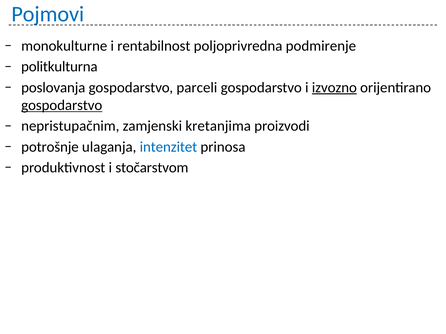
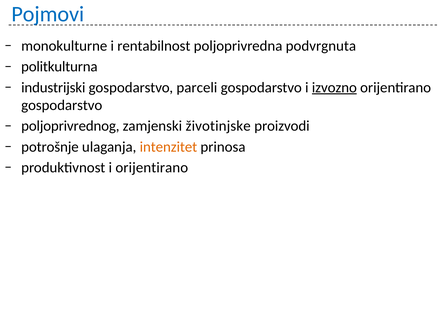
podmirenje: podmirenje -> podvrgnuta (321, 46)
poslovanja: poslovanja -> industrijski (53, 88)
gospodarstvo underline: present -> none (62, 105)
nepristupačnim: nepristupačnim -> poljoprivrednog (70, 126)
kretanjima: kretanjima -> životinjske (218, 126)
intenzitet colour: blue -> orange (168, 147)
i stočarstvom: stočarstvom -> orijentirano (152, 168)
